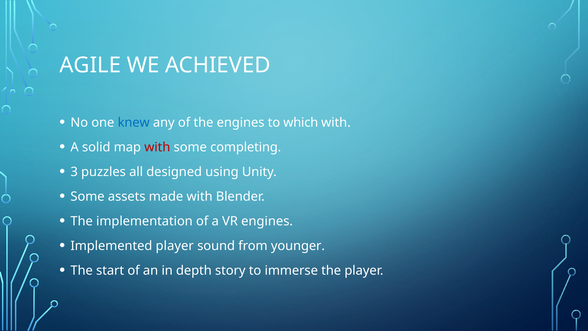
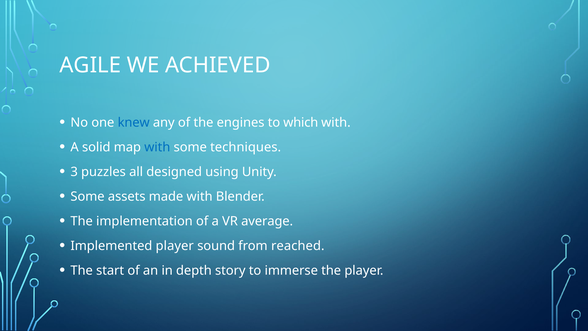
with colour: red -> blue (157, 147)
completing: completing -> techniques (246, 147)
VR engines: engines -> average (267, 221)
younger: younger -> reached (298, 246)
